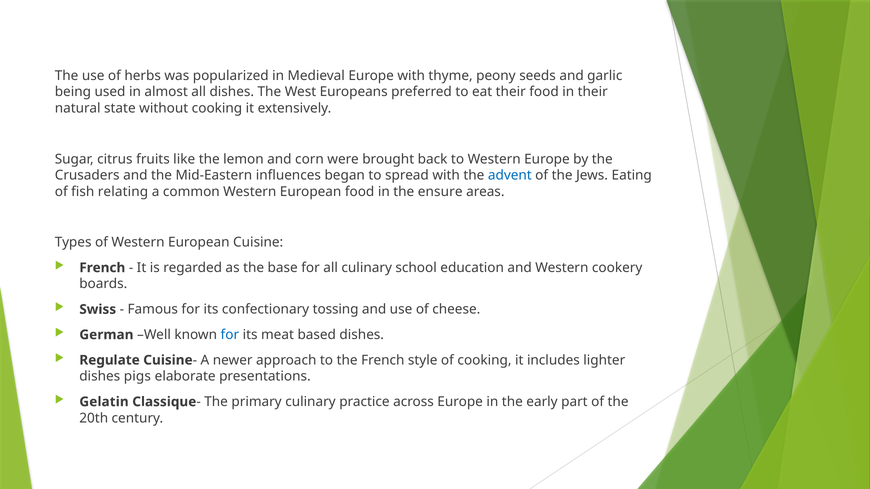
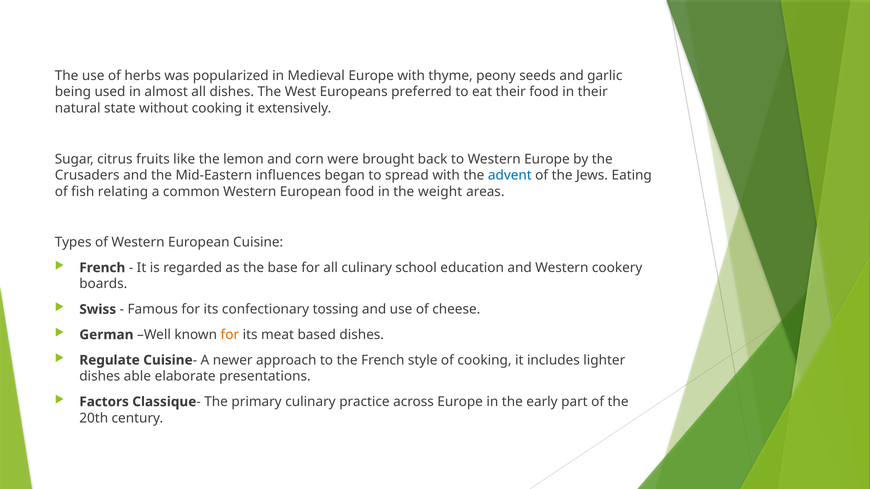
ensure: ensure -> weight (440, 192)
for colour: blue -> orange (230, 335)
pigs: pigs -> able (137, 377)
Gelatin: Gelatin -> Factors (104, 402)
